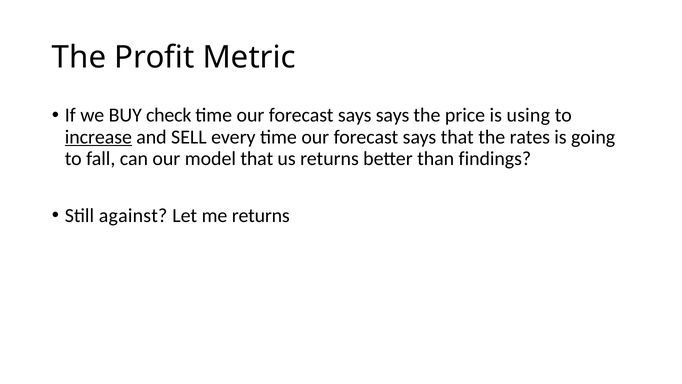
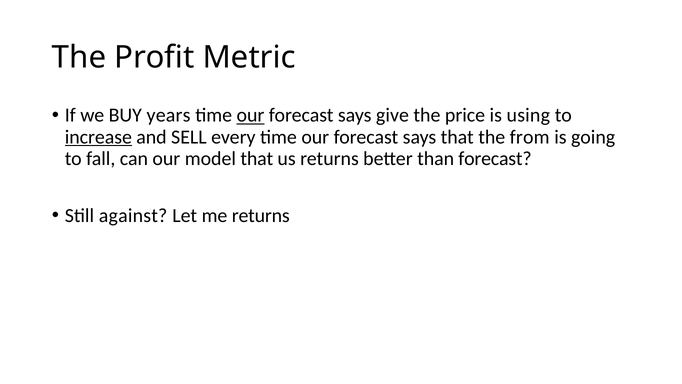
check: check -> years (169, 115)
our underline: none -> present (250, 115)
says says: says -> give (392, 115)
rates: rates -> from (530, 137)
than findings: findings -> forecast (495, 158)
